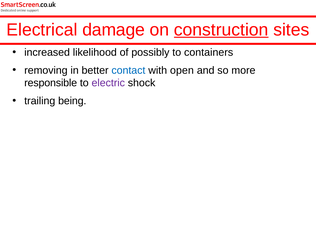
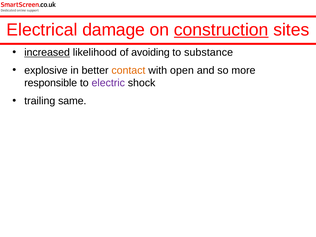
increased underline: none -> present (47, 52)
possibly: possibly -> avoiding (150, 52)
containers: containers -> substance (209, 52)
removing: removing -> explosive (46, 70)
contact colour: blue -> orange (128, 70)
being: being -> same (72, 101)
